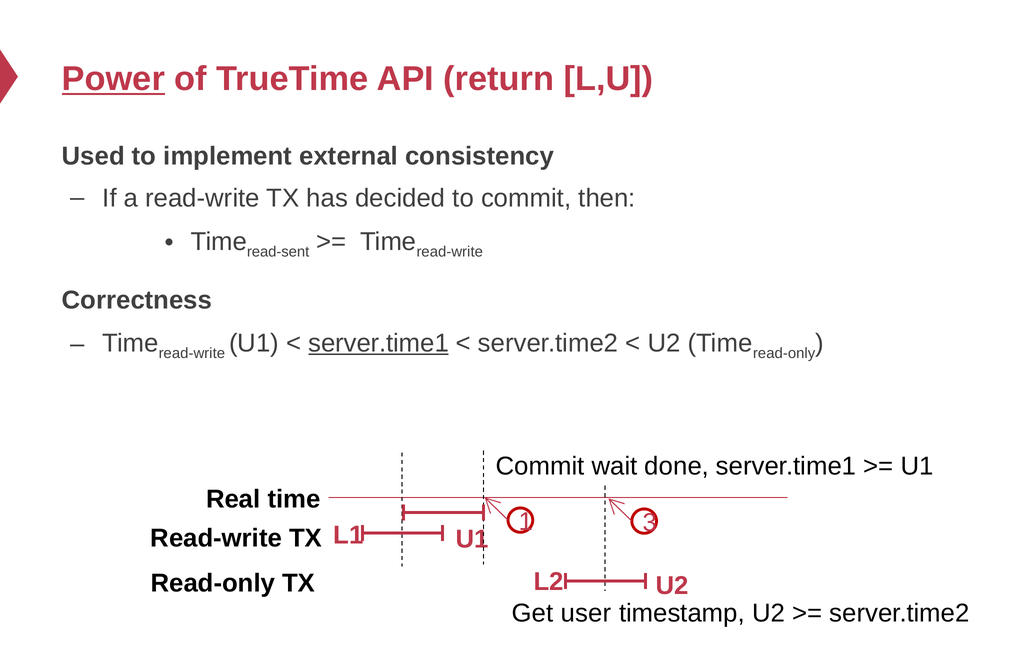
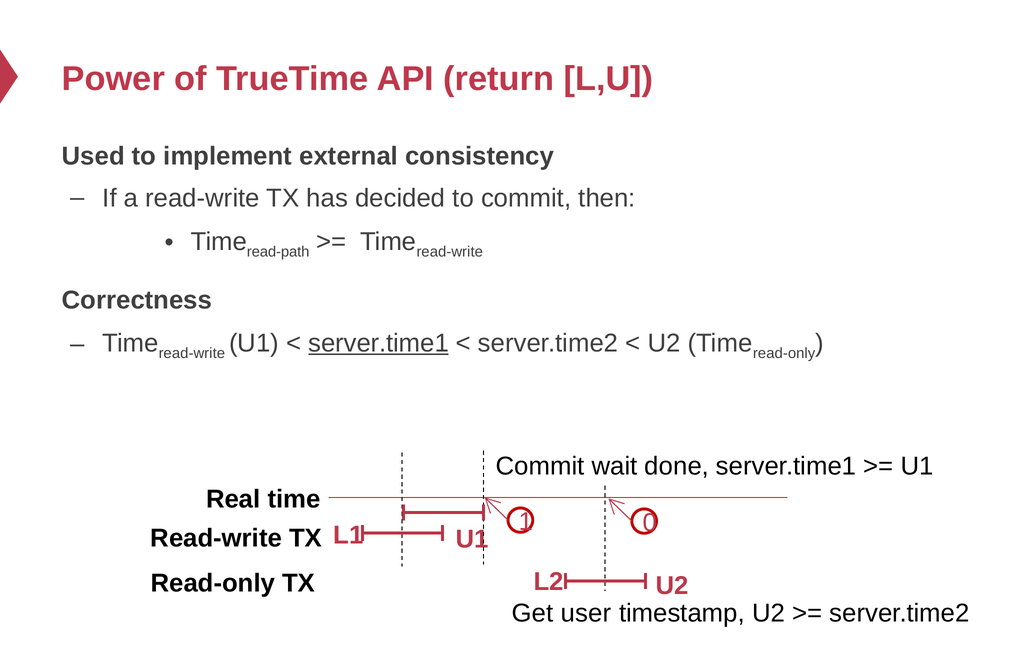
Power underline: present -> none (113, 79)
read-sent: read-sent -> read-path (278, 251)
3: 3 -> 0 (650, 522)
